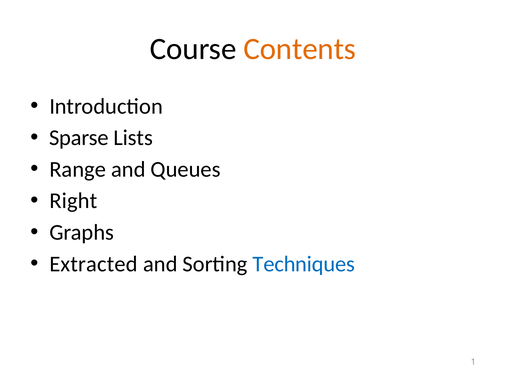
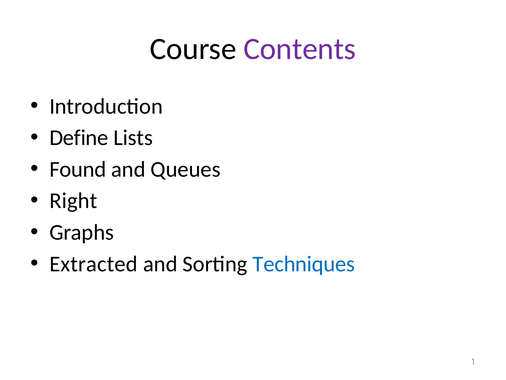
Contents colour: orange -> purple (300, 49)
Sparse: Sparse -> Define (79, 138)
Range: Range -> Found (78, 169)
